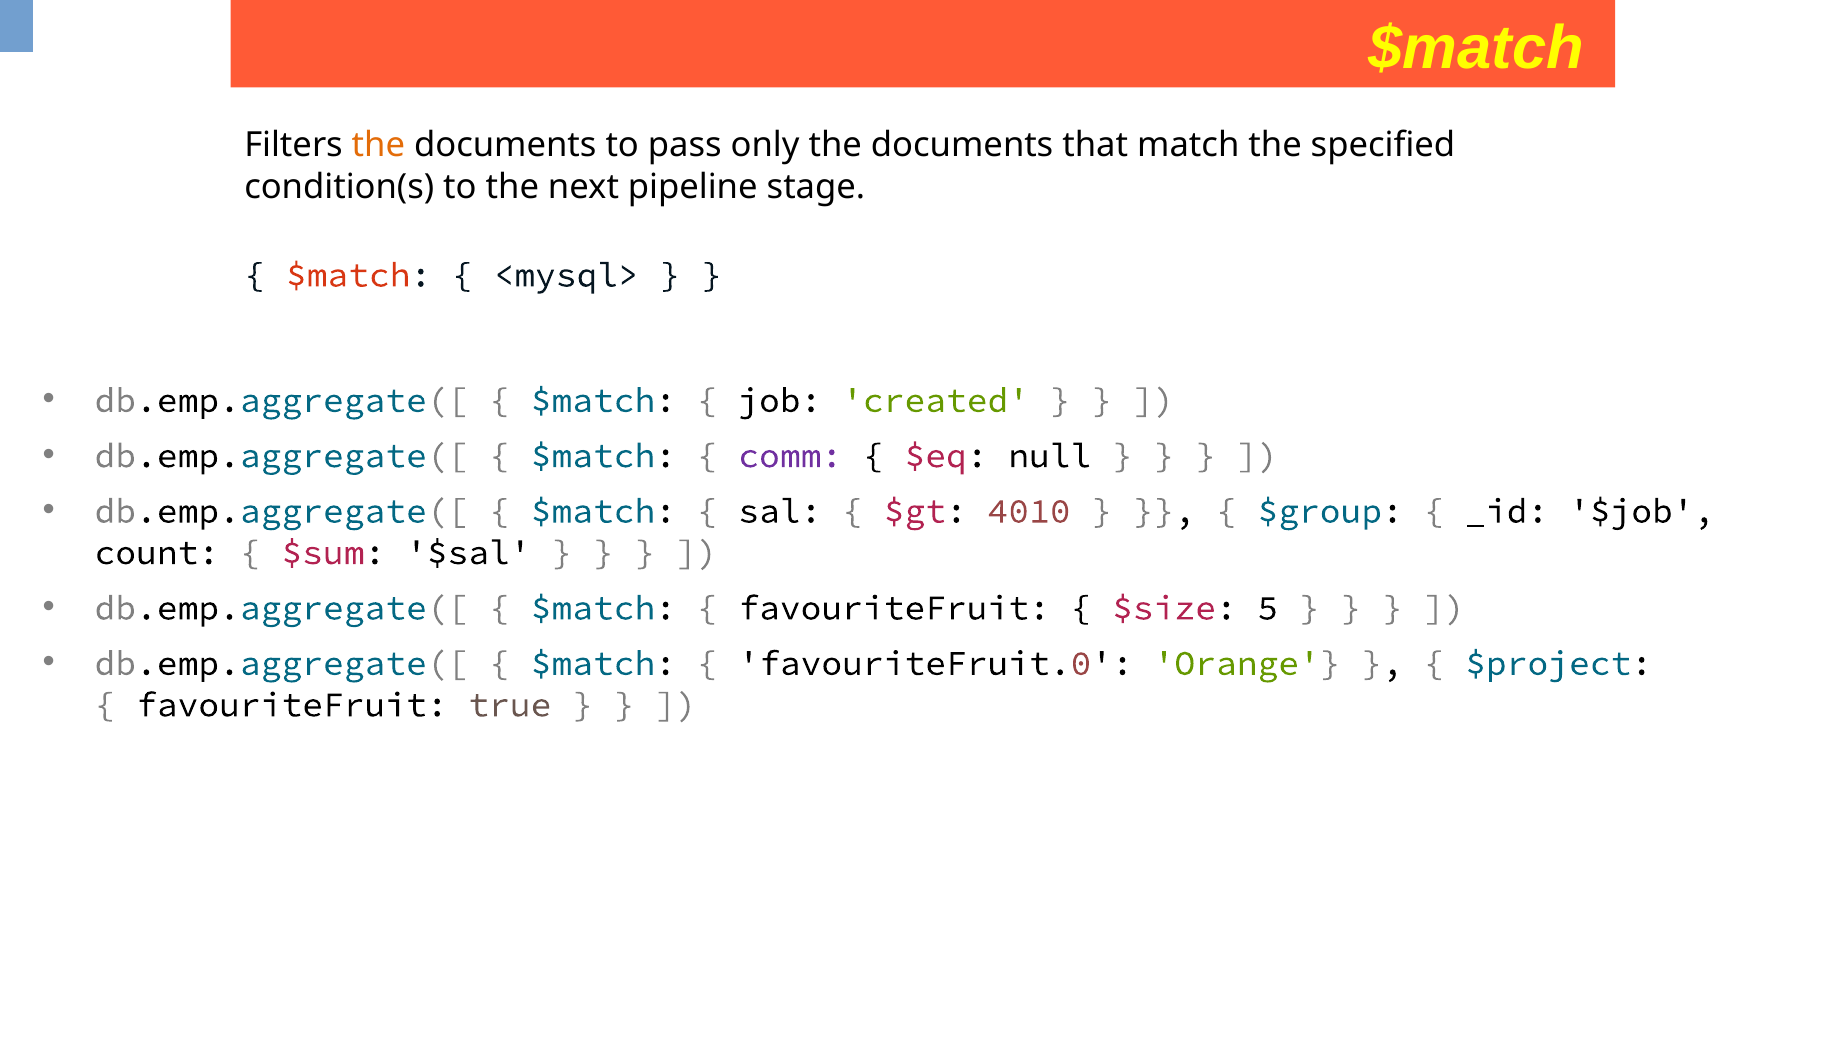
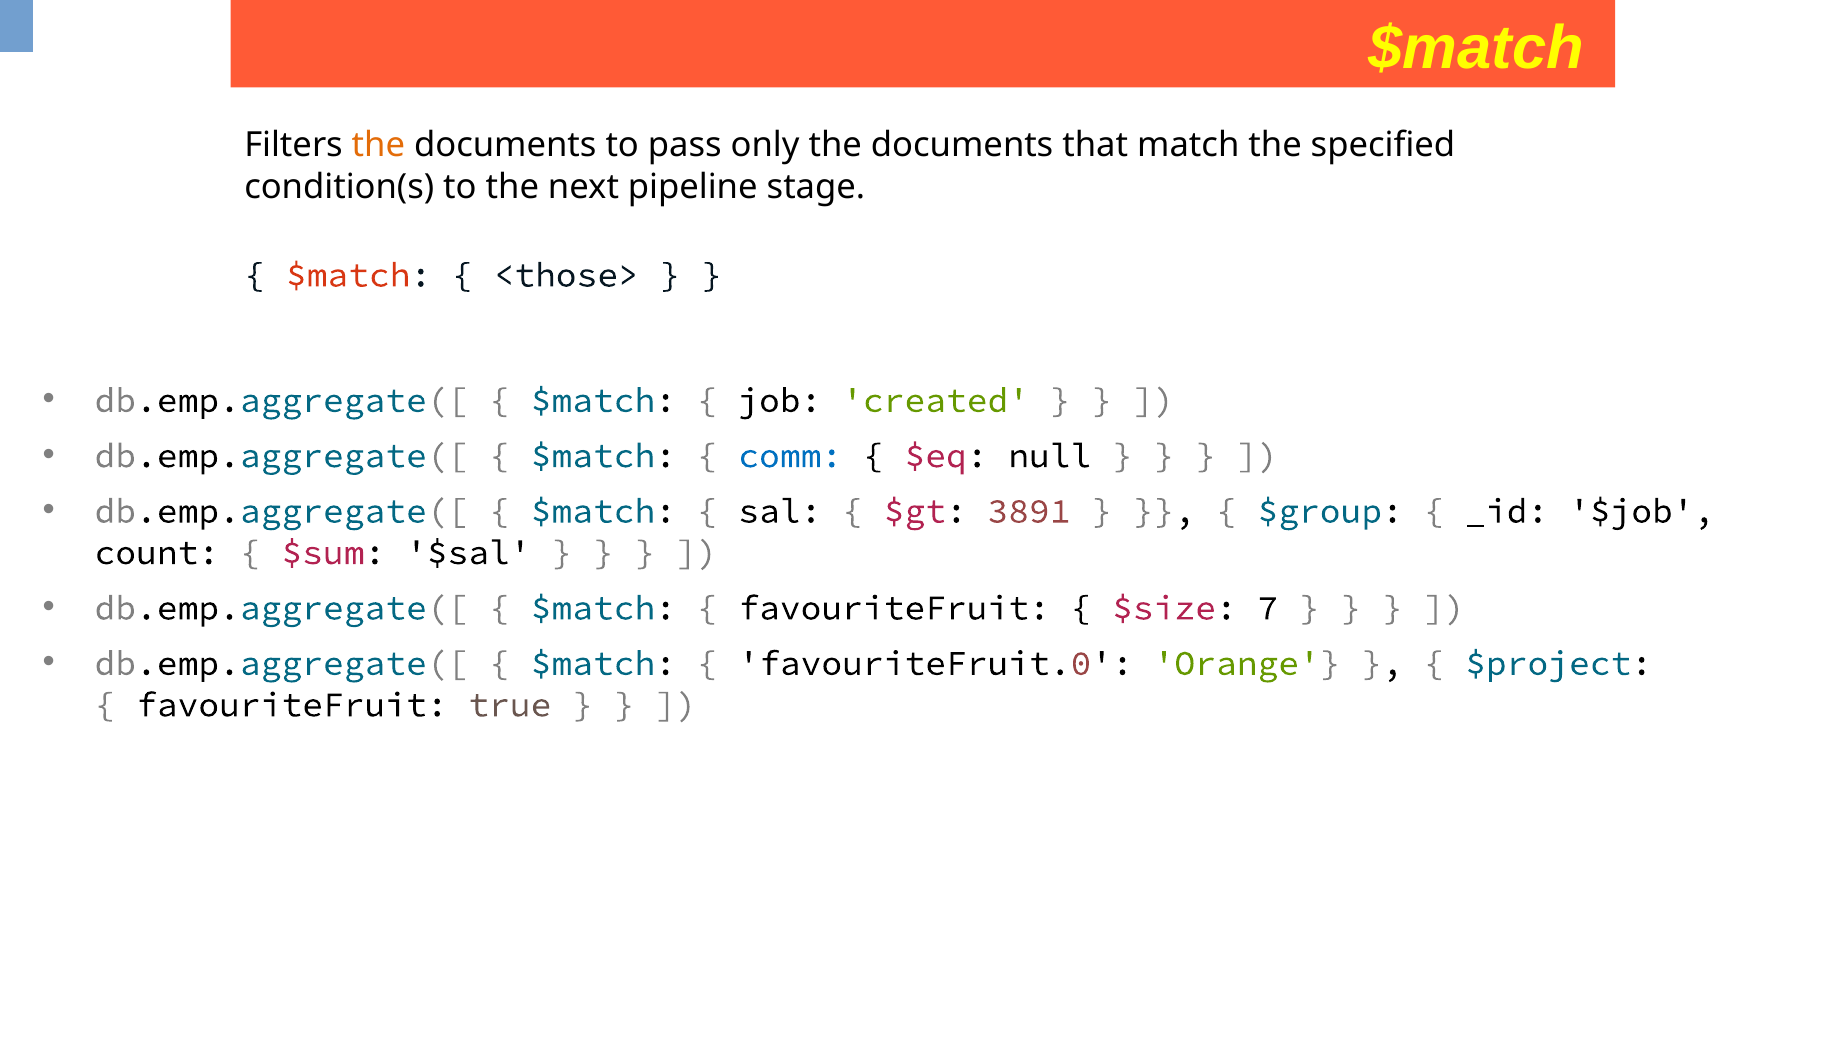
<mysql>: <mysql> -> <those> (566, 275)
comm colour: purple -> blue (790, 456)
4010: 4010 -> 3891 (1029, 511)
5: 5 -> 7 (1268, 608)
